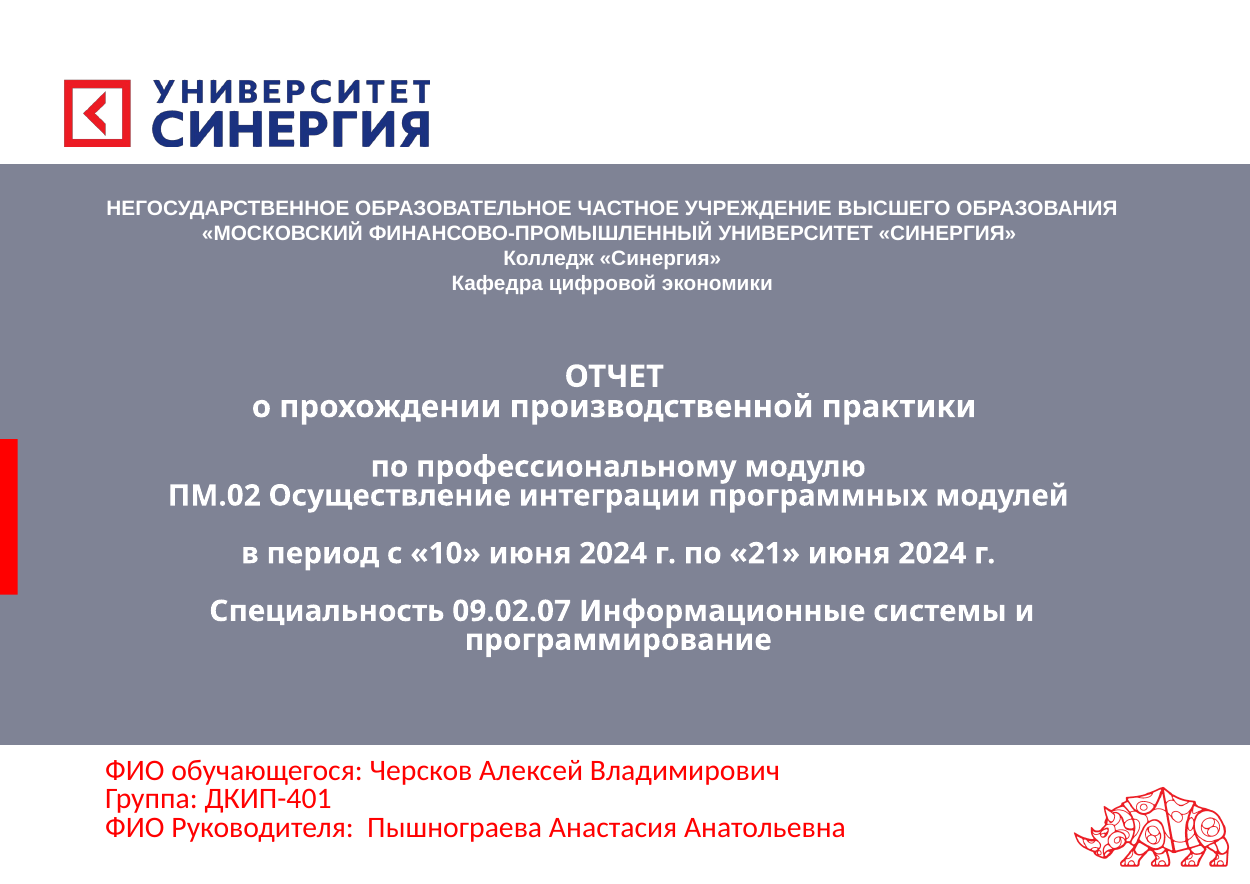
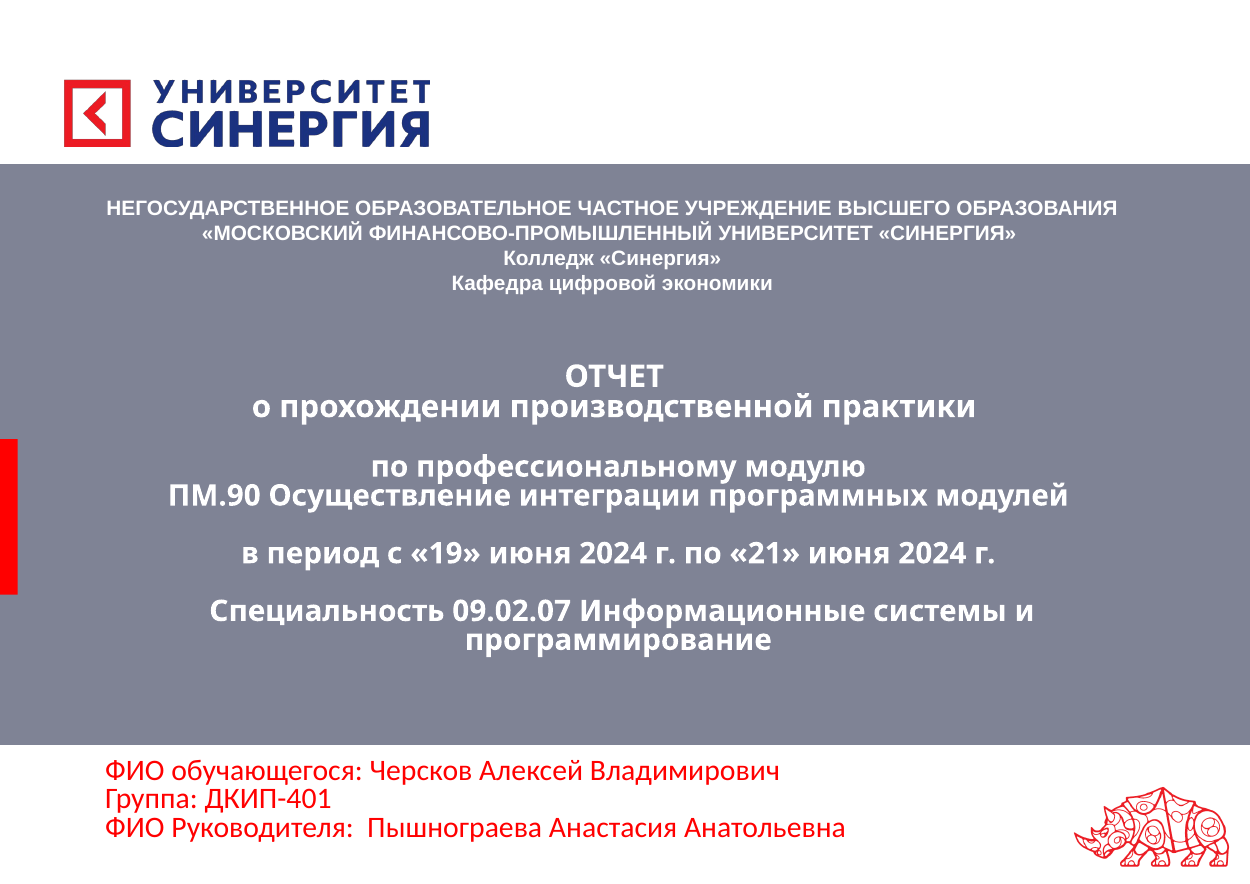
ПМ.02: ПМ.02 -> ПМ.90 (214, 496)
10: 10 -> 19 (446, 553)
